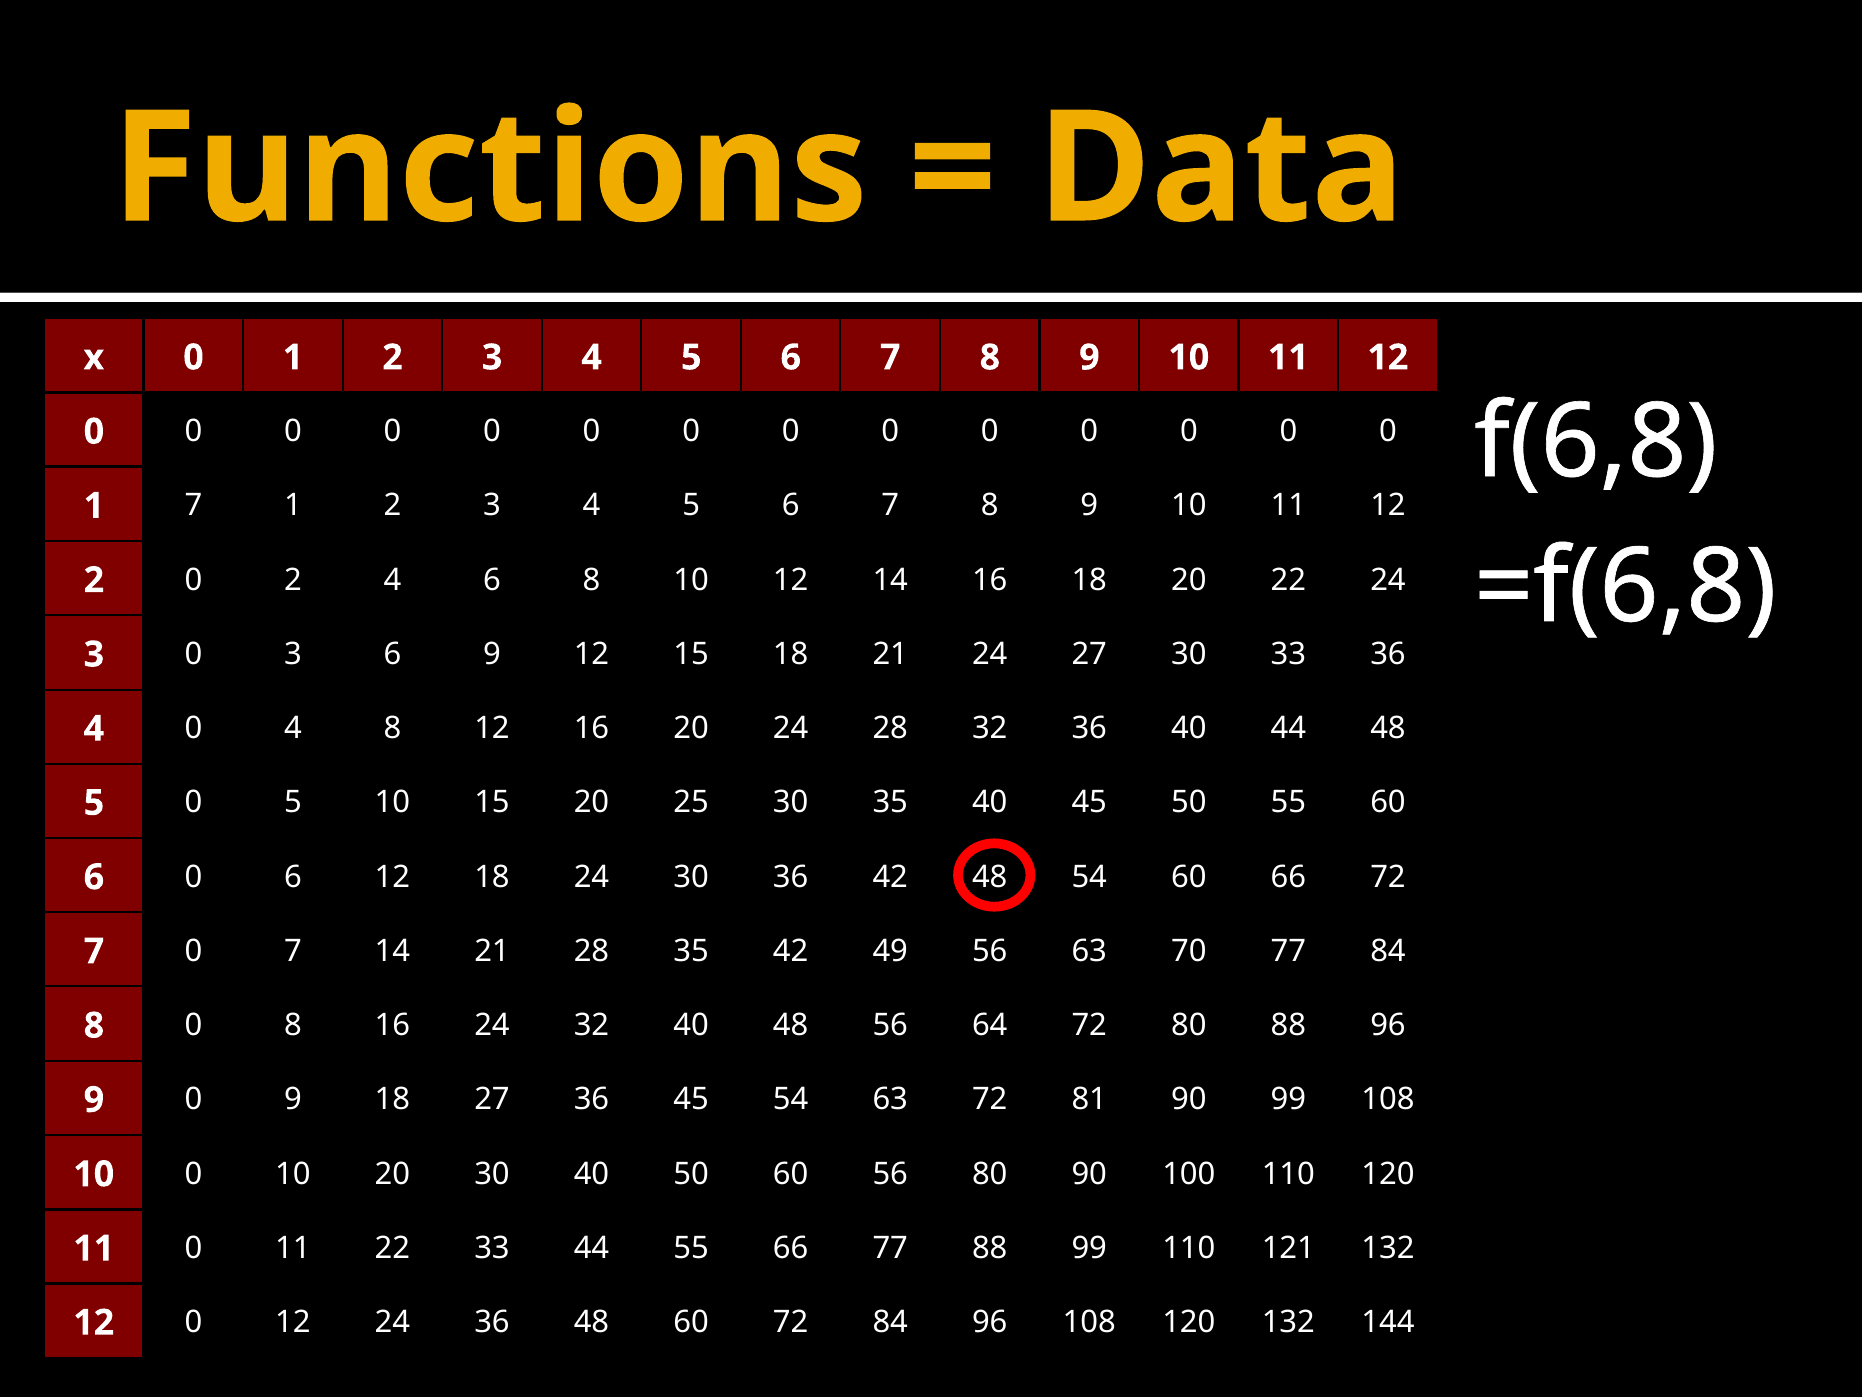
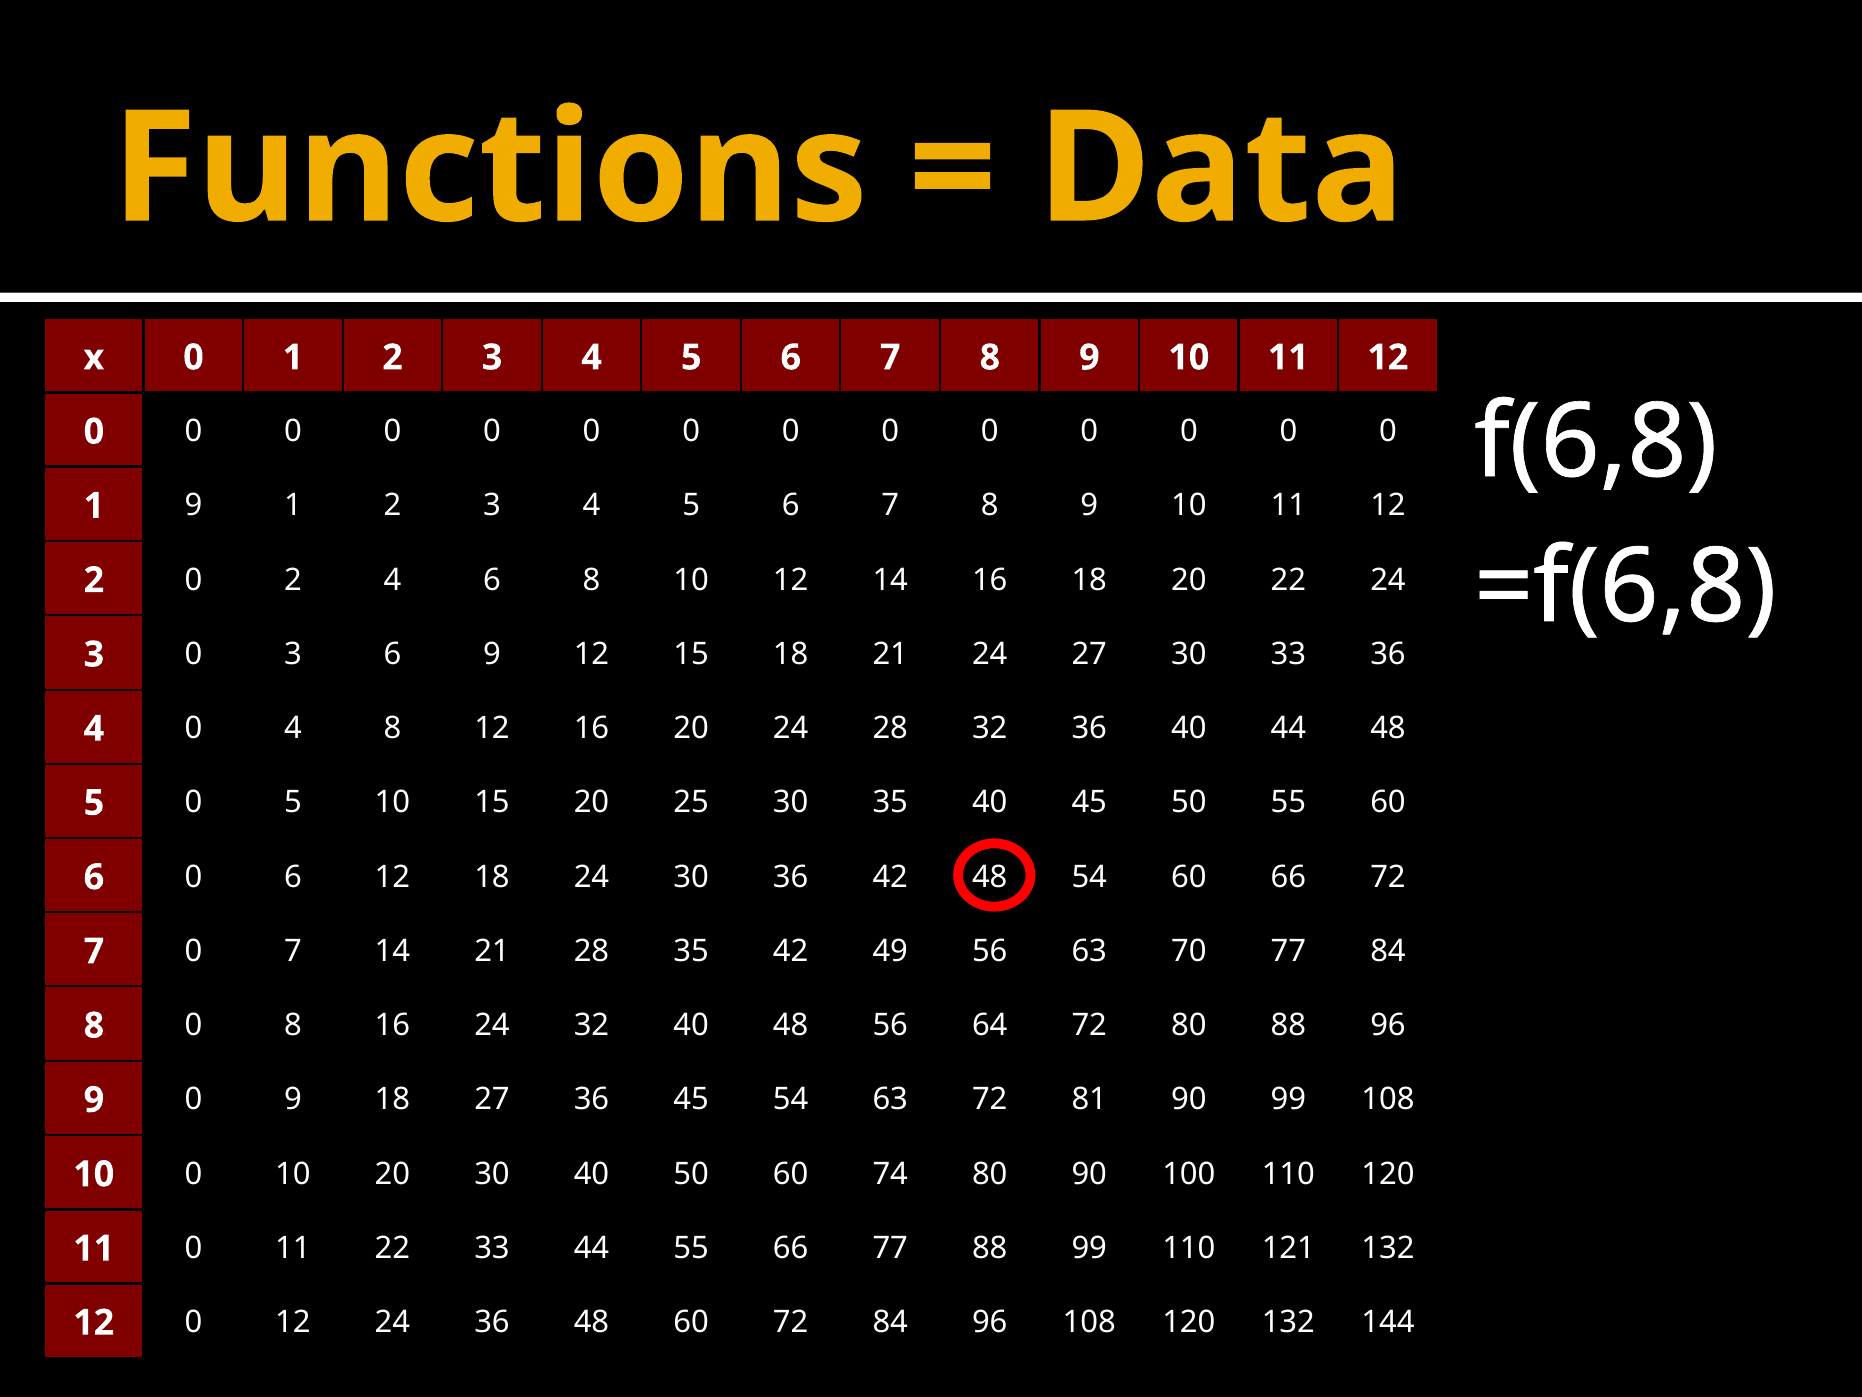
1 7: 7 -> 9 (193, 505)
60 56: 56 -> 74 (890, 1174)
